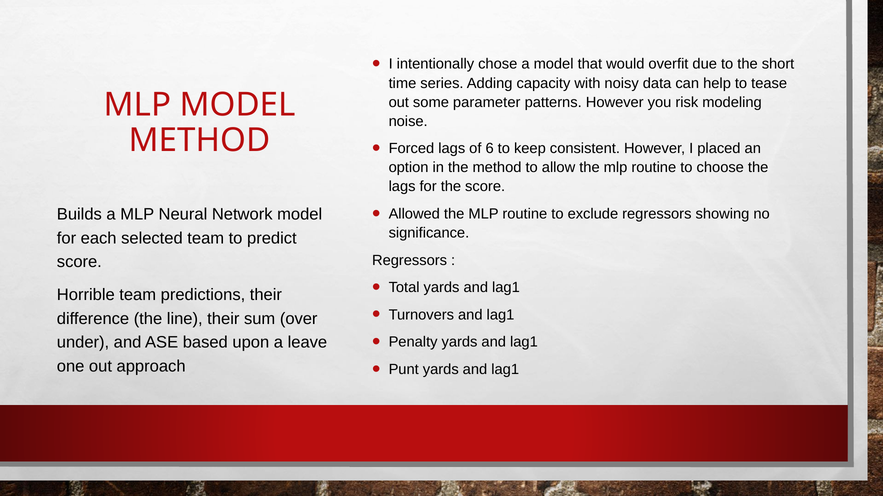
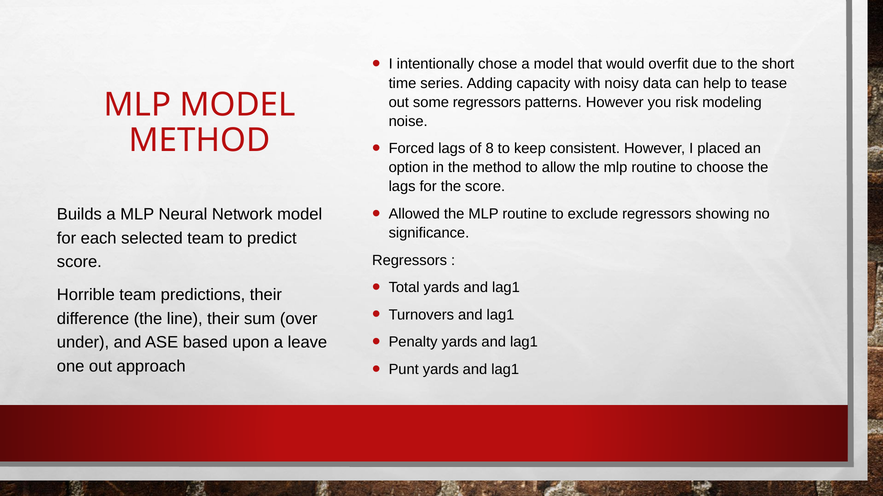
some parameter: parameter -> regressors (487, 102)
6: 6 -> 8 (490, 149)
